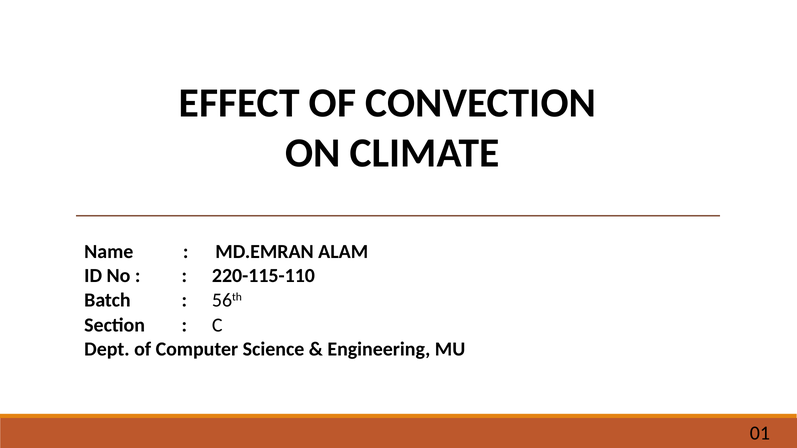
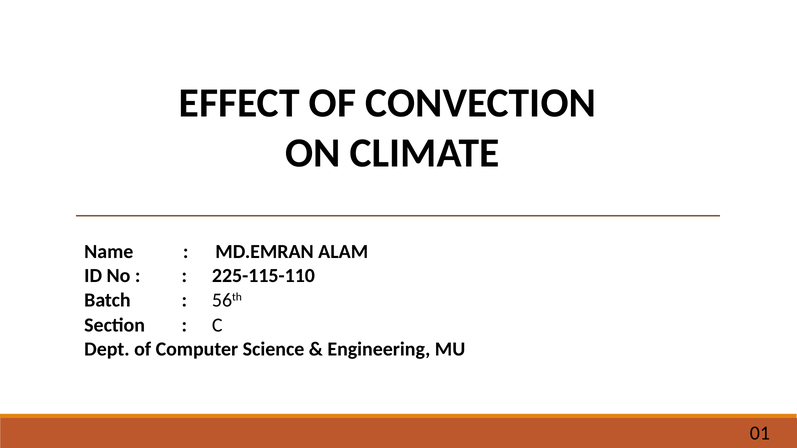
220-115-110: 220-115-110 -> 225-115-110 (263, 276)
